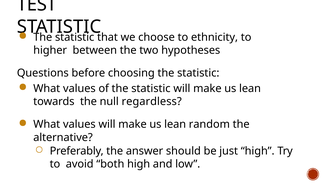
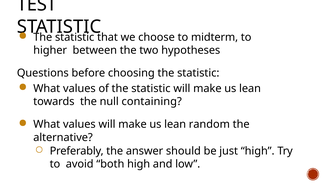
ethnicity: ethnicity -> midterm (215, 37)
regardless: regardless -> containing (152, 101)
